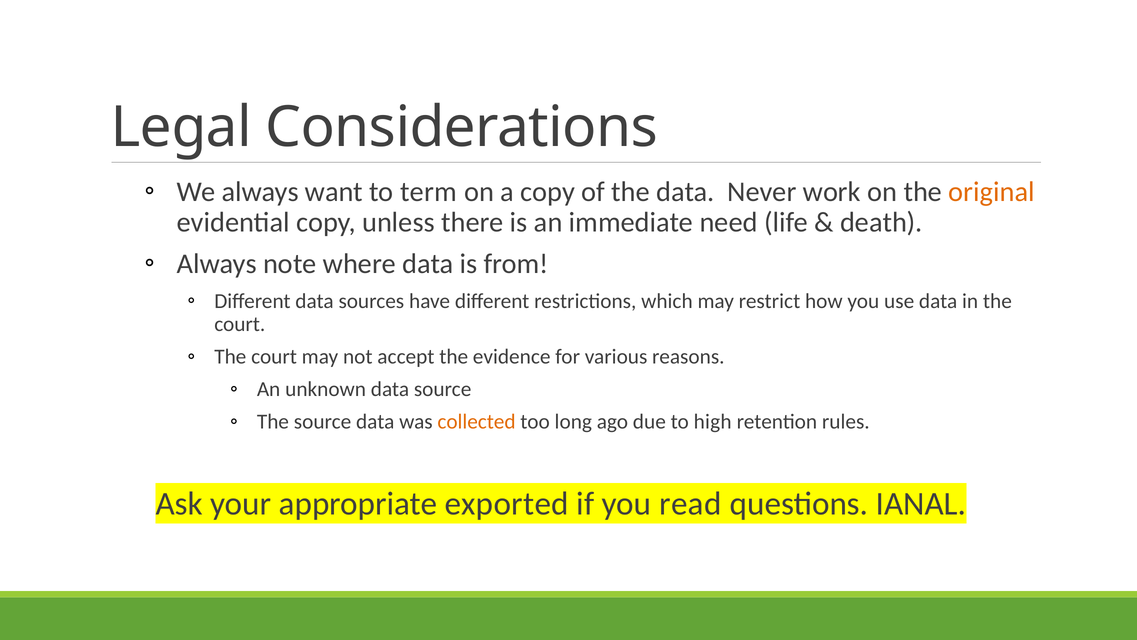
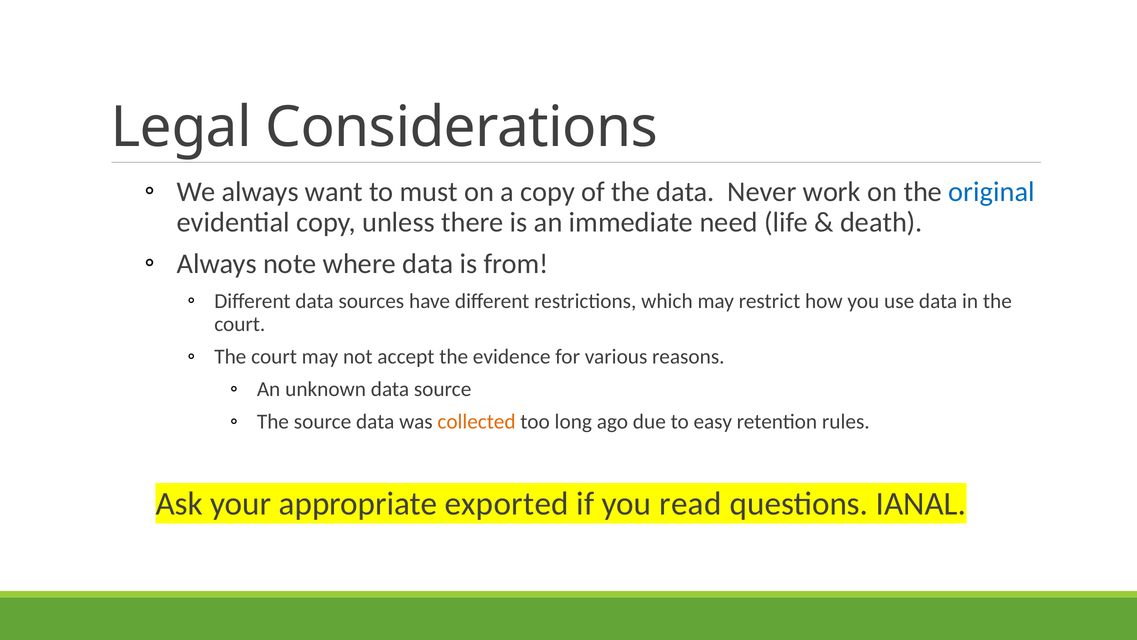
term: term -> must (429, 192)
original colour: orange -> blue (992, 192)
high: high -> easy (713, 422)
